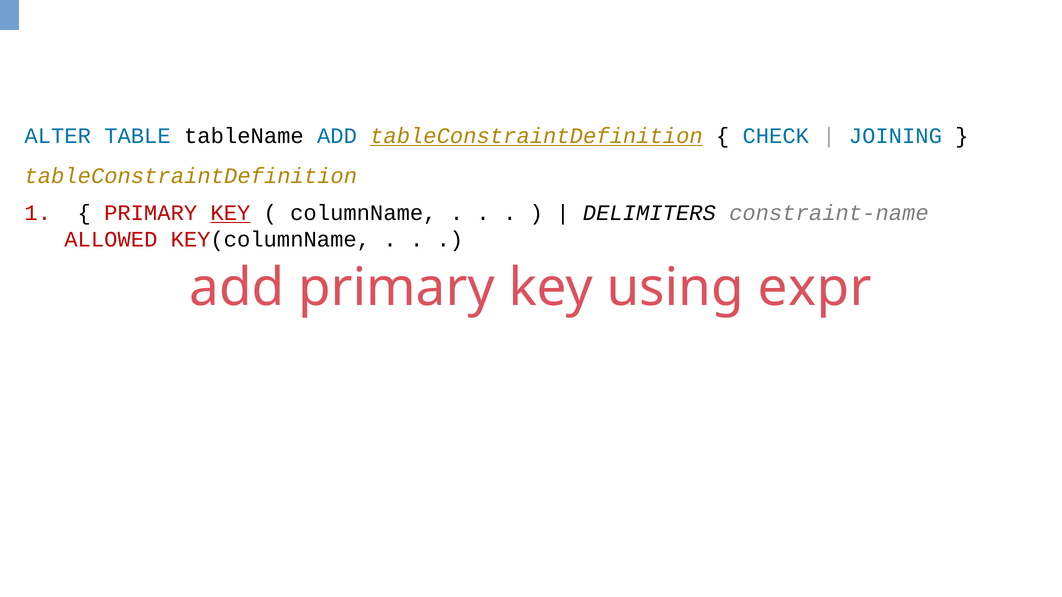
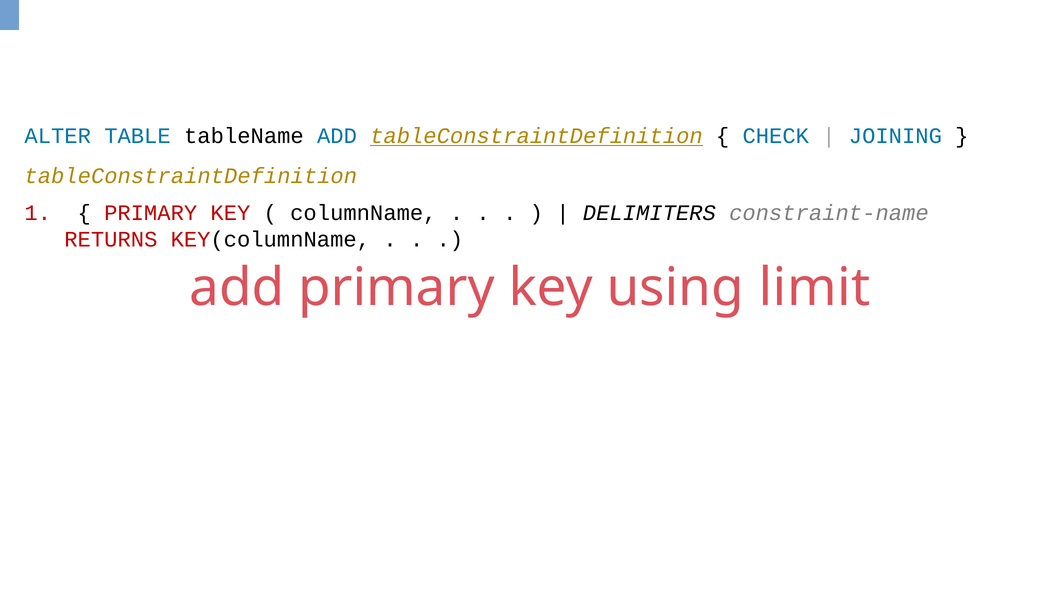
KEY underline: present -> none (230, 213)
ALLOWED: ALLOWED -> RETURNS (111, 240)
expr: expr -> limit (815, 288)
